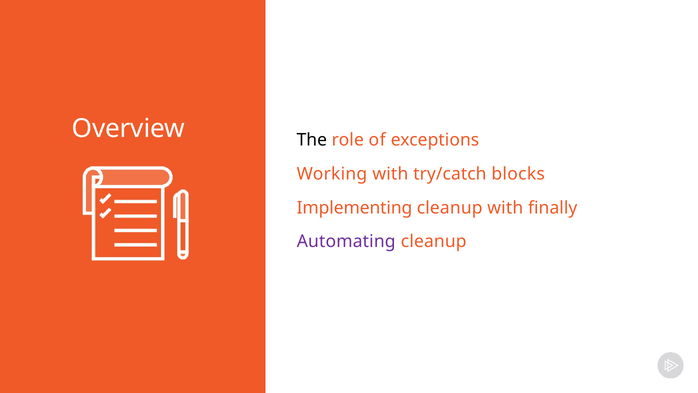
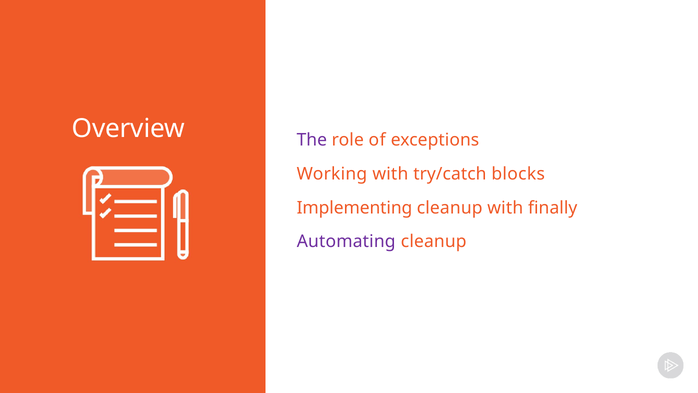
The colour: black -> purple (312, 140)
